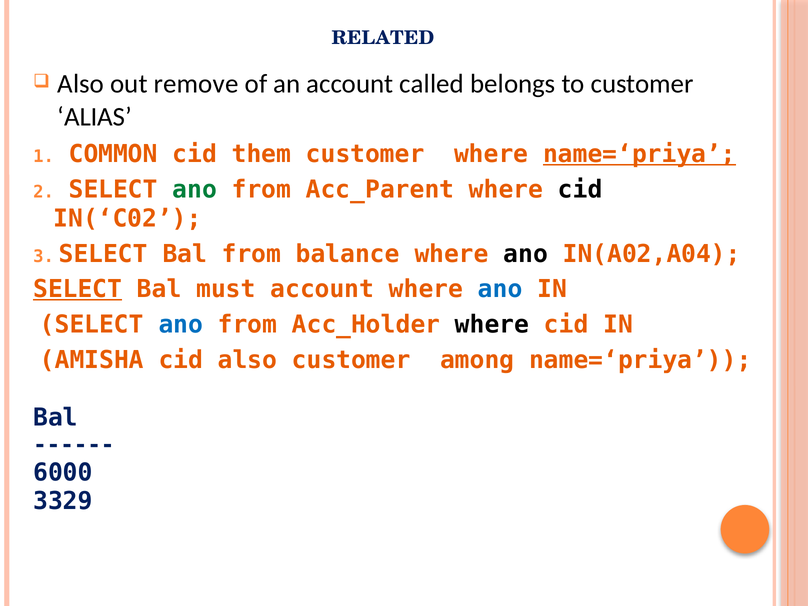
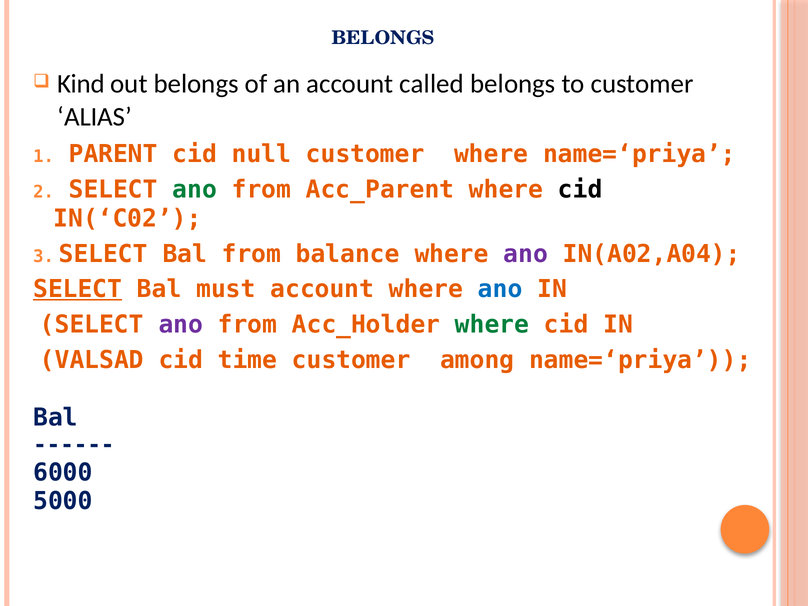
RELATED: RELATED -> BELONGS (383, 38)
Also: Also -> Kind (81, 84)
out remove: remove -> belongs (196, 84)
COMMON: COMMON -> PARENT (113, 154)
them: them -> null (261, 154)
name=‘priya underline: present -> none (639, 154)
ano colour: black -> purple (526, 254)
ano colour: blue -> purple (181, 325)
where colour: black -> green (492, 325)
AMISHA: AMISHA -> VALSAD (92, 360)
cid also: also -> time (247, 360)
3329: 3329 -> 5000 (63, 501)
